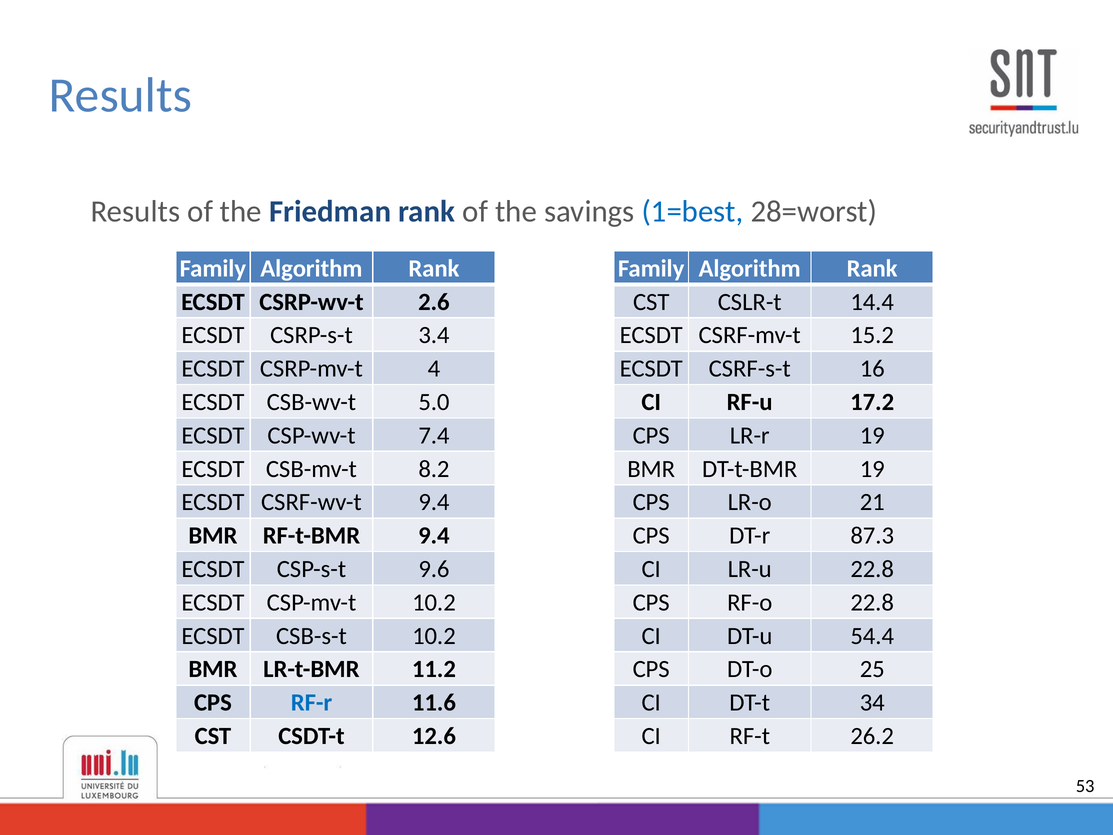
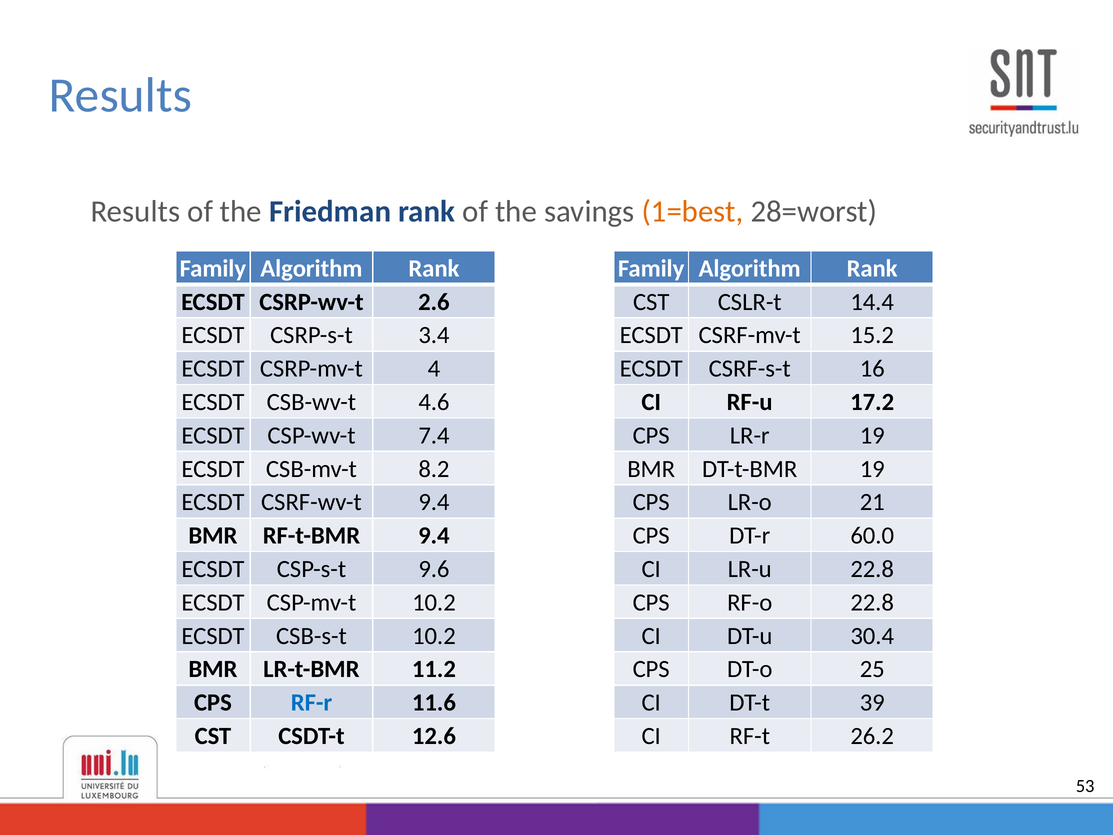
1=best colour: blue -> orange (693, 211)
5.0: 5.0 -> 4.6 (434, 402)
87.3: 87.3 -> 60.0 (872, 536)
54.4: 54.4 -> 30.4 (872, 636)
34: 34 -> 39 (872, 702)
